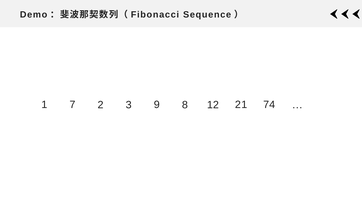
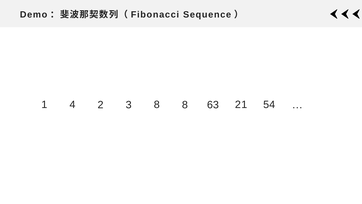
7: 7 -> 4 (72, 104)
3 9: 9 -> 8 (157, 104)
12: 12 -> 63 (213, 105)
74: 74 -> 54 (269, 104)
